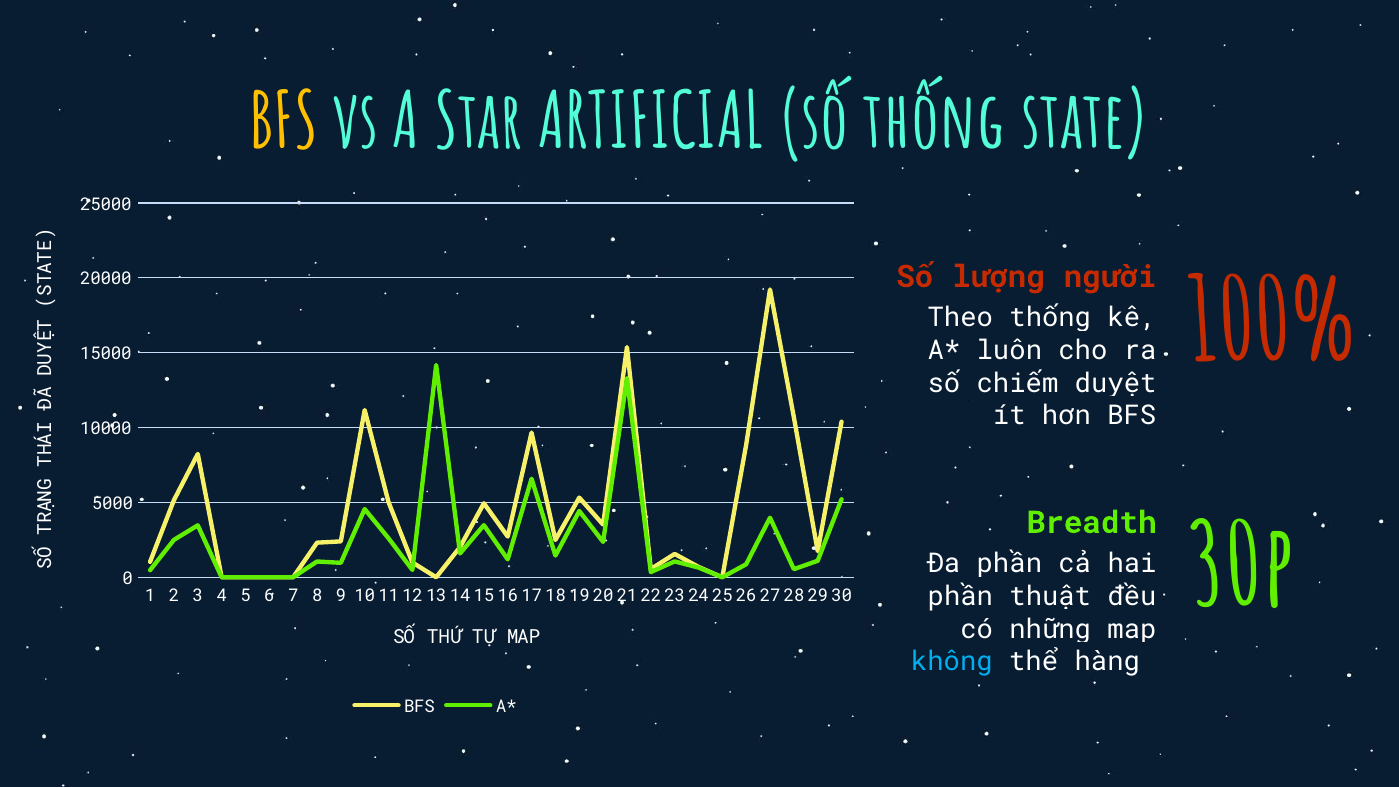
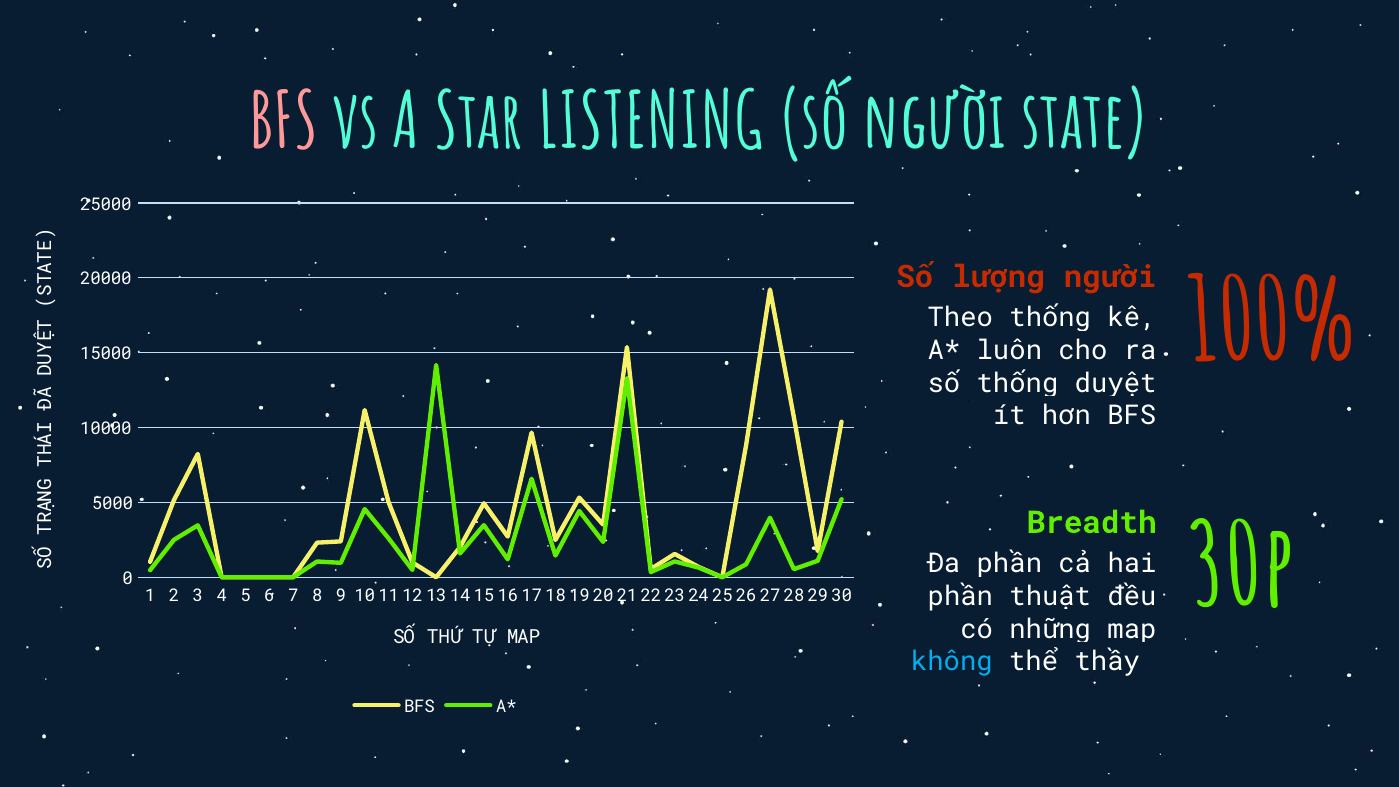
BFS colour: yellow -> pink (284, 123)
ARTIFICIAL: ARTIFICIAL -> LISTENING (651, 123)
số thống: thống -> người (934, 123)
số chiếm: chiếm -> thống (1017, 383)
hàng: hàng -> thầy (1107, 662)
